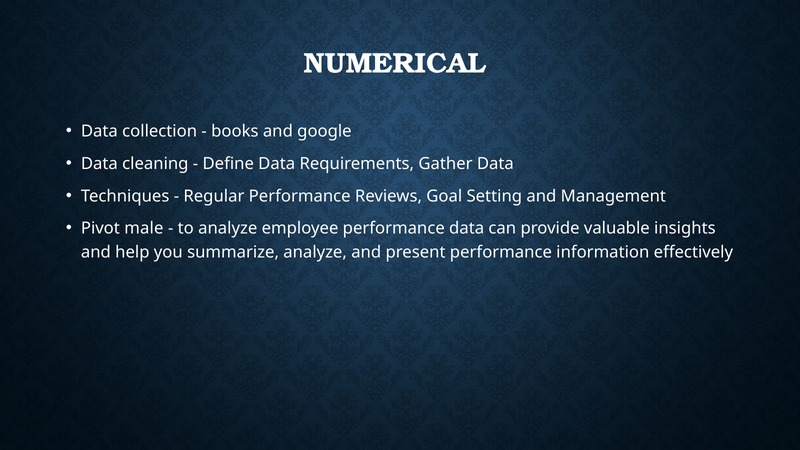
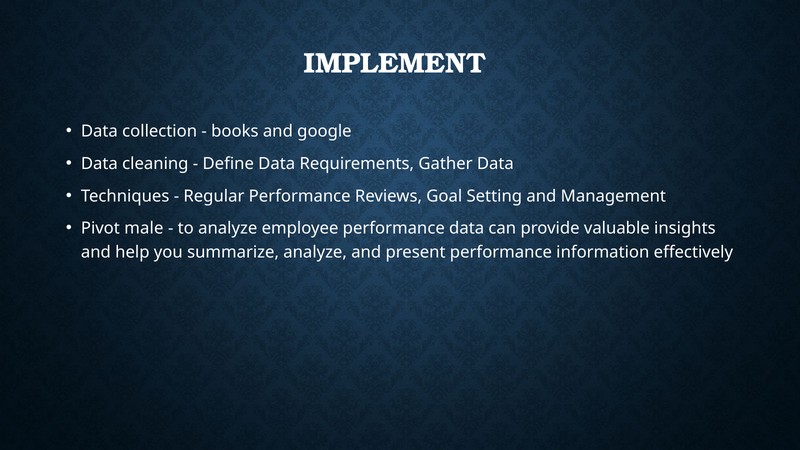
NUMERICAL: NUMERICAL -> IMPLEMENT (395, 64)
